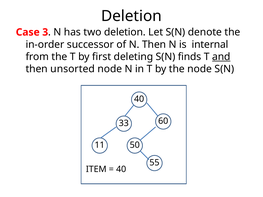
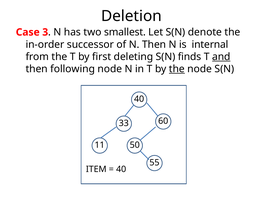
two deletion: deletion -> smallest (125, 32)
unsorted: unsorted -> following (73, 69)
the underline: none -> present (177, 69)
